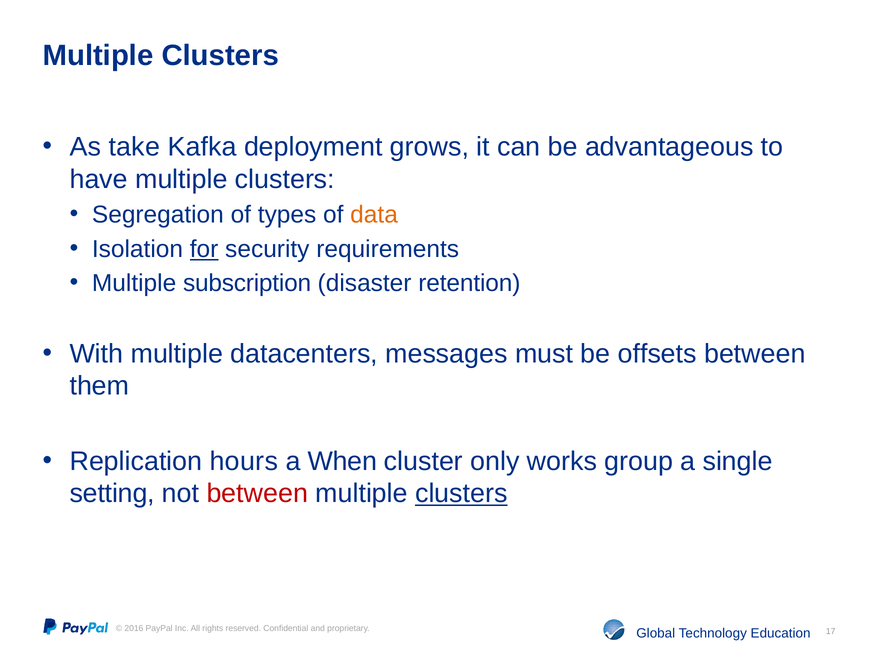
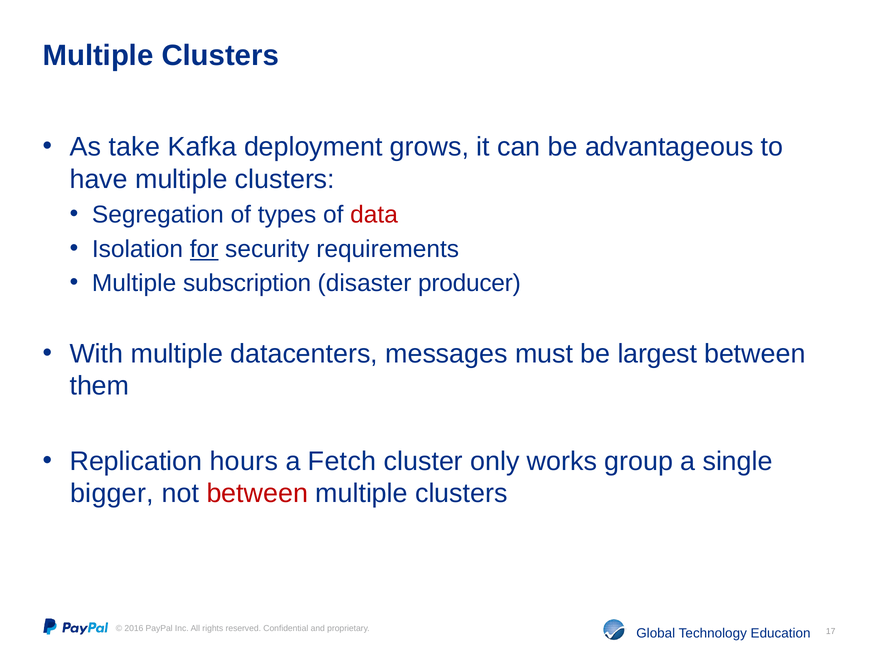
data colour: orange -> red (374, 215)
retention: retention -> producer (469, 283)
offsets: offsets -> largest (657, 354)
When: When -> Fetch (342, 461)
setting: setting -> bigger (112, 494)
clusters underline: present -> none (461, 494)
